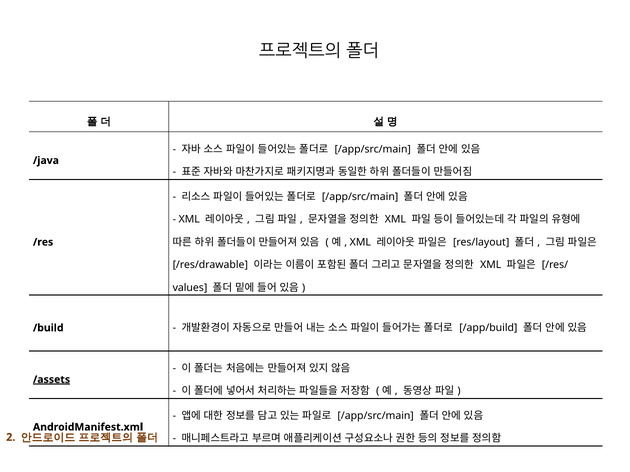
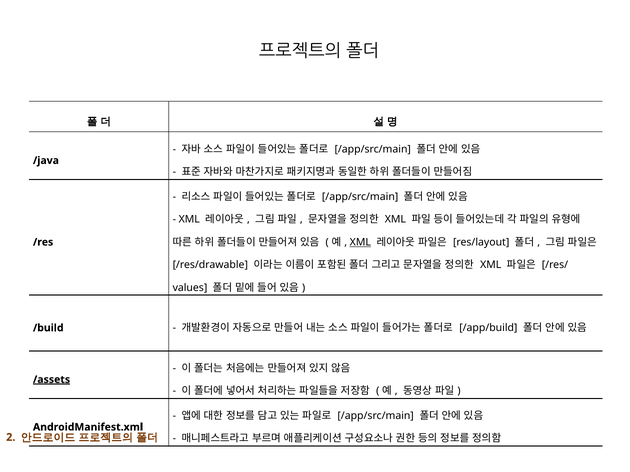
XML underline: none -> present (360, 242)
